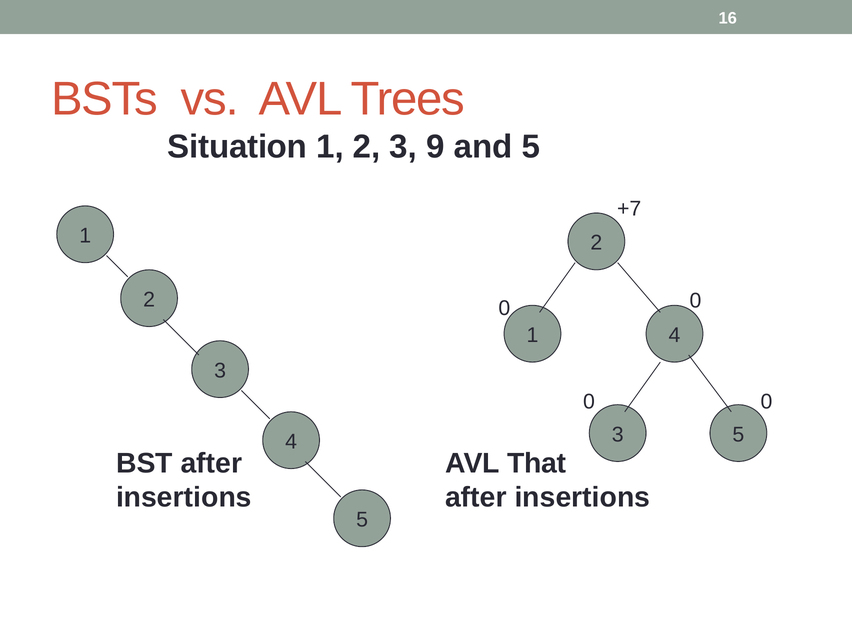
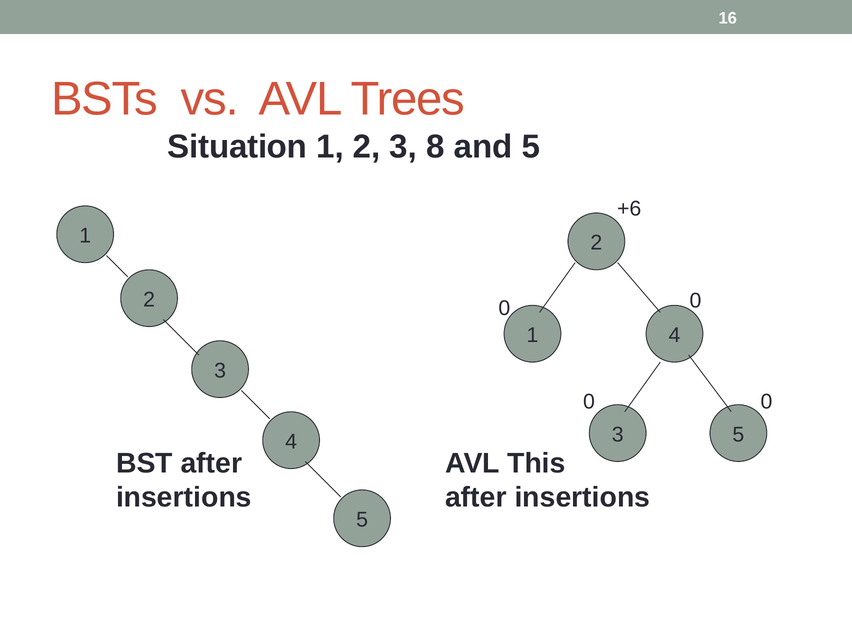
9: 9 -> 8 (435, 147)
+7: +7 -> +6 (629, 209)
That: That -> This (536, 463)
